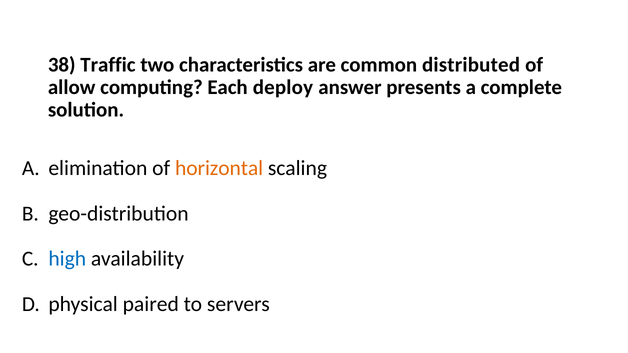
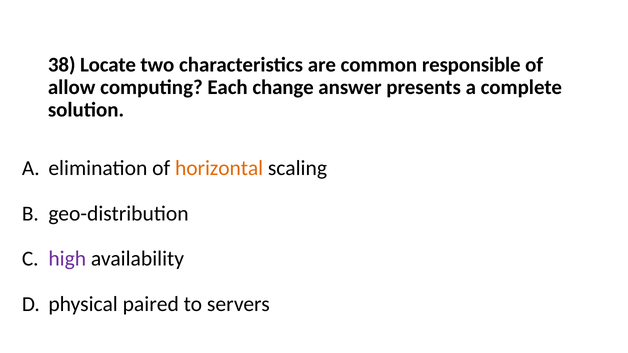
Traffic: Traffic -> Locate (108, 65)
distributed: distributed -> responsible (471, 65)
deploy: deploy -> change (283, 87)
high colour: blue -> purple (67, 259)
